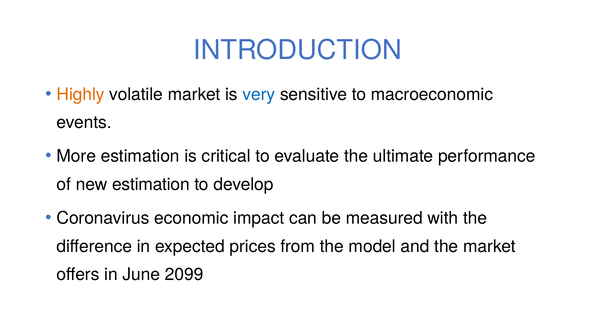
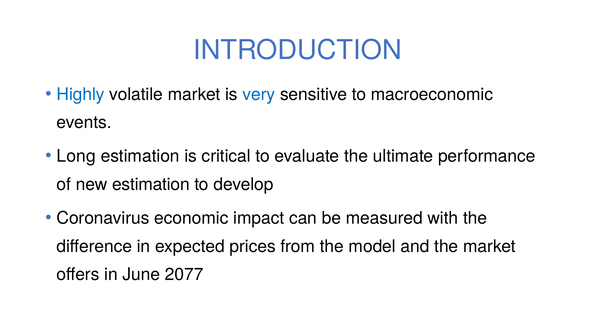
Highly colour: orange -> blue (81, 94)
More: More -> Long (76, 156)
2099: 2099 -> 2077 (184, 274)
